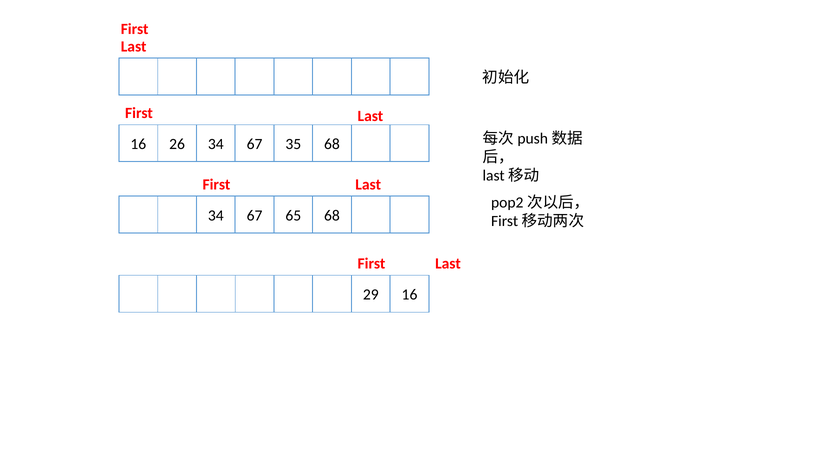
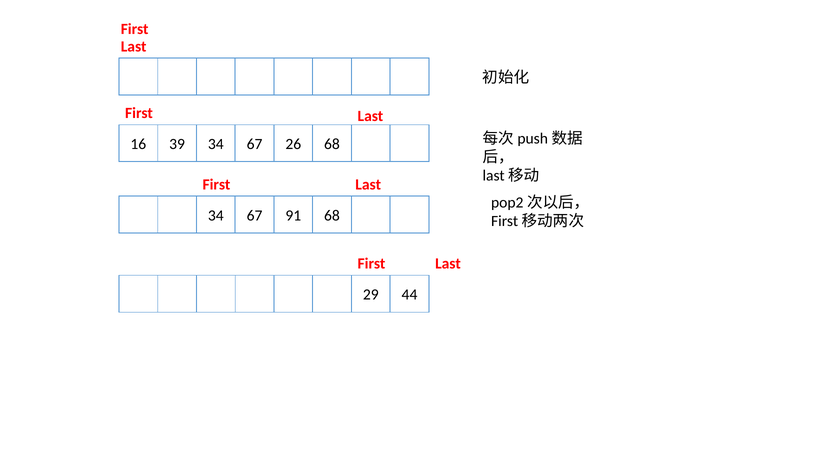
26: 26 -> 39 (177, 144)
35: 35 -> 26 (293, 144)
65: 65 -> 91 (293, 216)
29 16: 16 -> 44 (410, 295)
